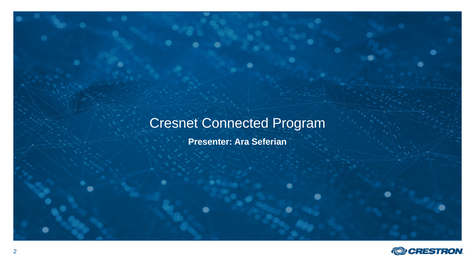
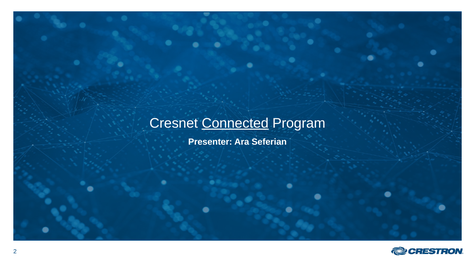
Connected underline: none -> present (235, 123)
